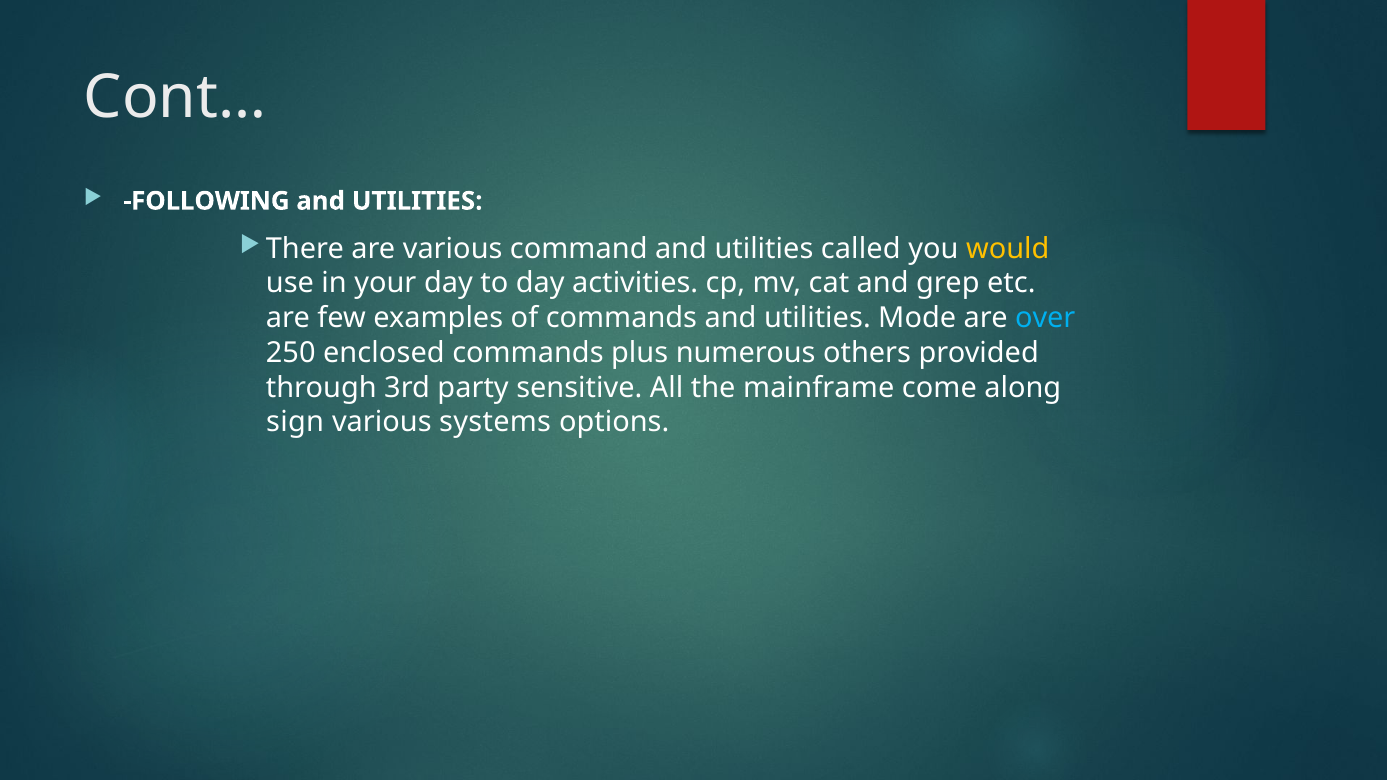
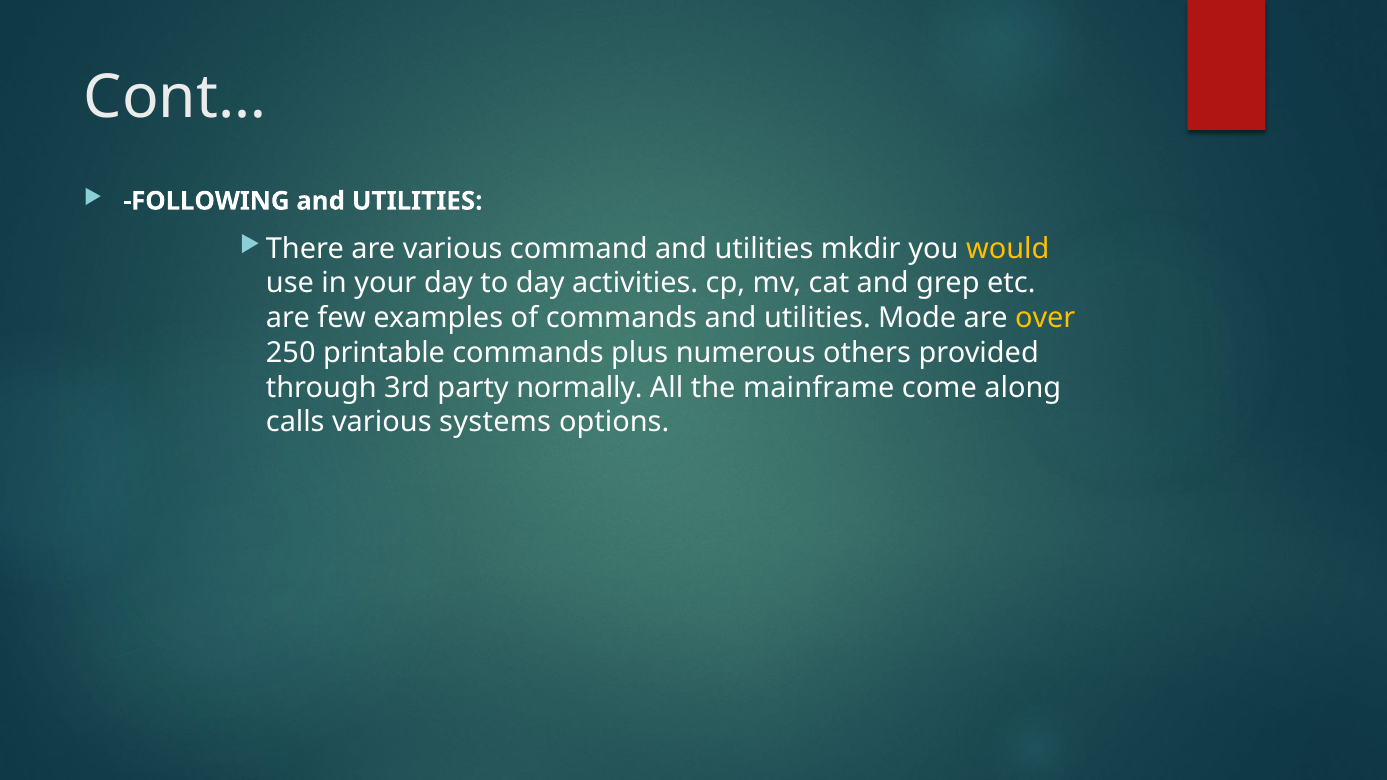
called: called -> mkdir (861, 249)
over colour: light blue -> yellow (1045, 318)
enclosed: enclosed -> printable (384, 353)
sensitive: sensitive -> normally (579, 388)
sign: sign -> calls (295, 422)
